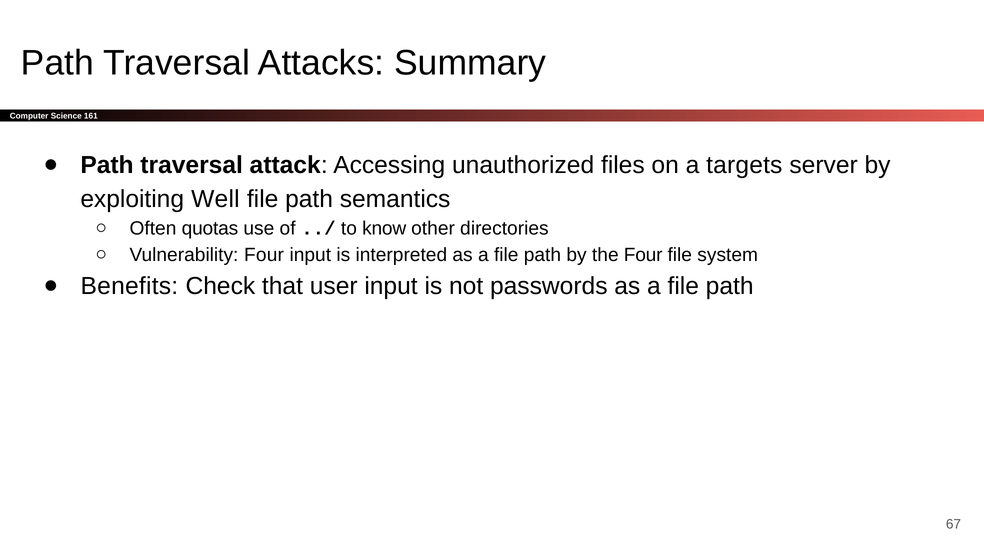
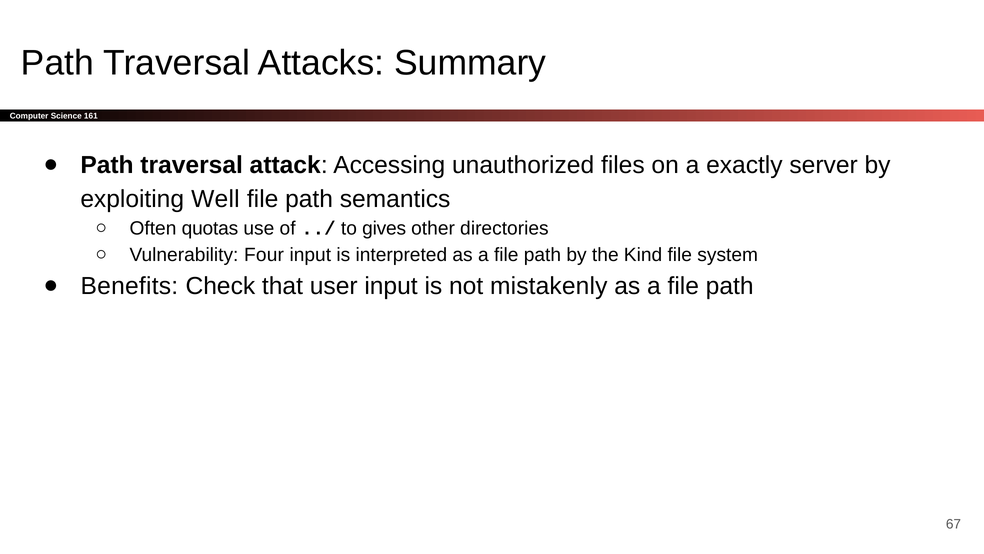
targets: targets -> exactly (744, 165)
know: know -> gives (384, 228)
the Four: Four -> Kind (643, 255)
passwords: passwords -> mistakenly (549, 286)
